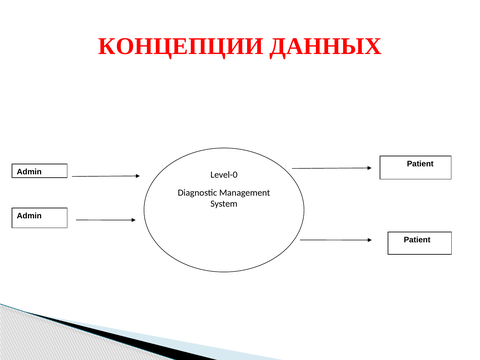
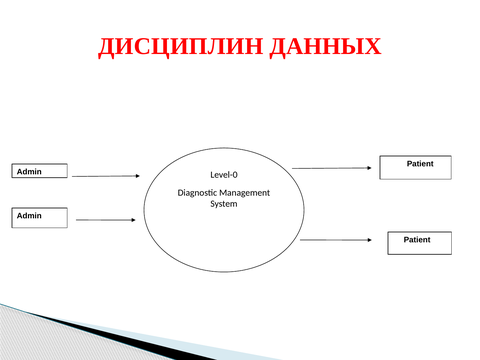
КОНЦЕПЦИИ: КОНЦЕПЦИИ -> ДИСЦИПЛИН (181, 46)
